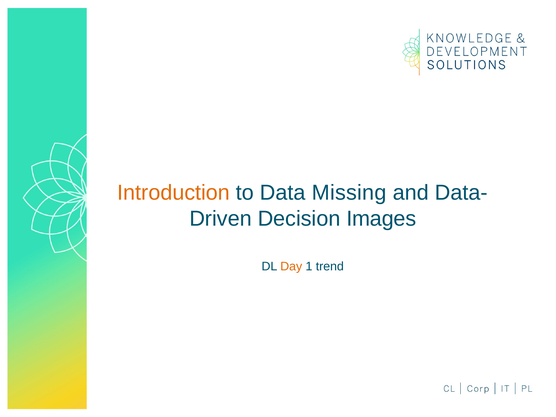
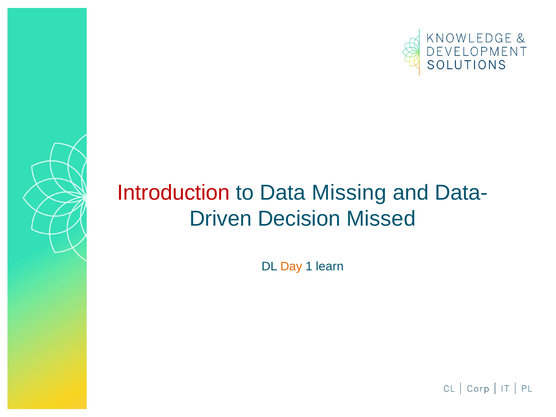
Introduction colour: orange -> red (174, 193)
Images: Images -> Missed (381, 219)
trend: trend -> learn (330, 266)
